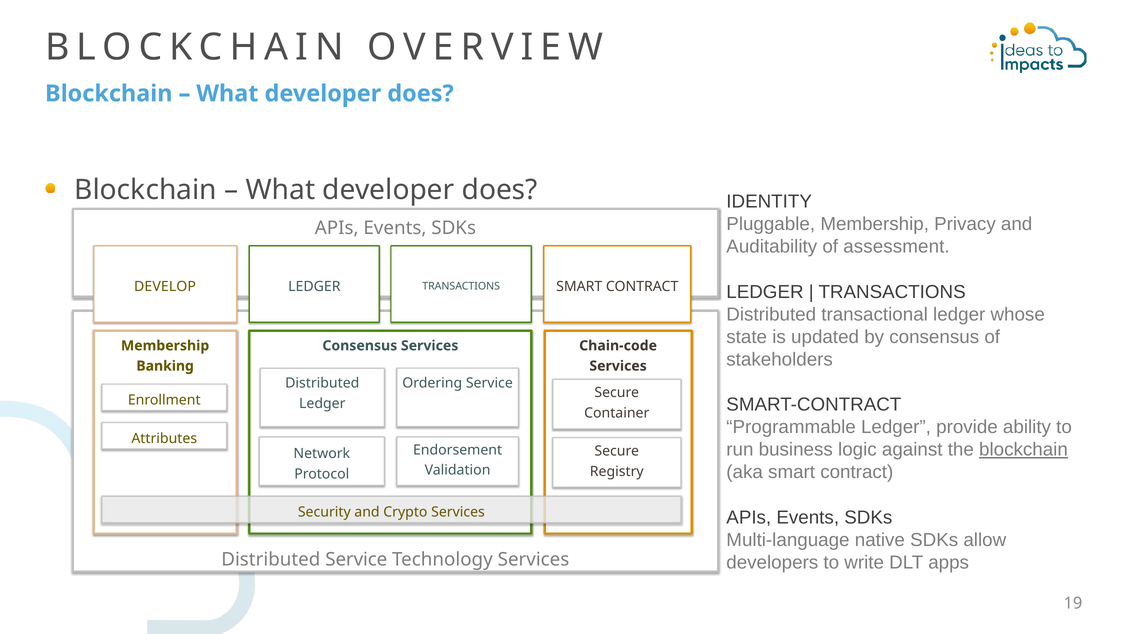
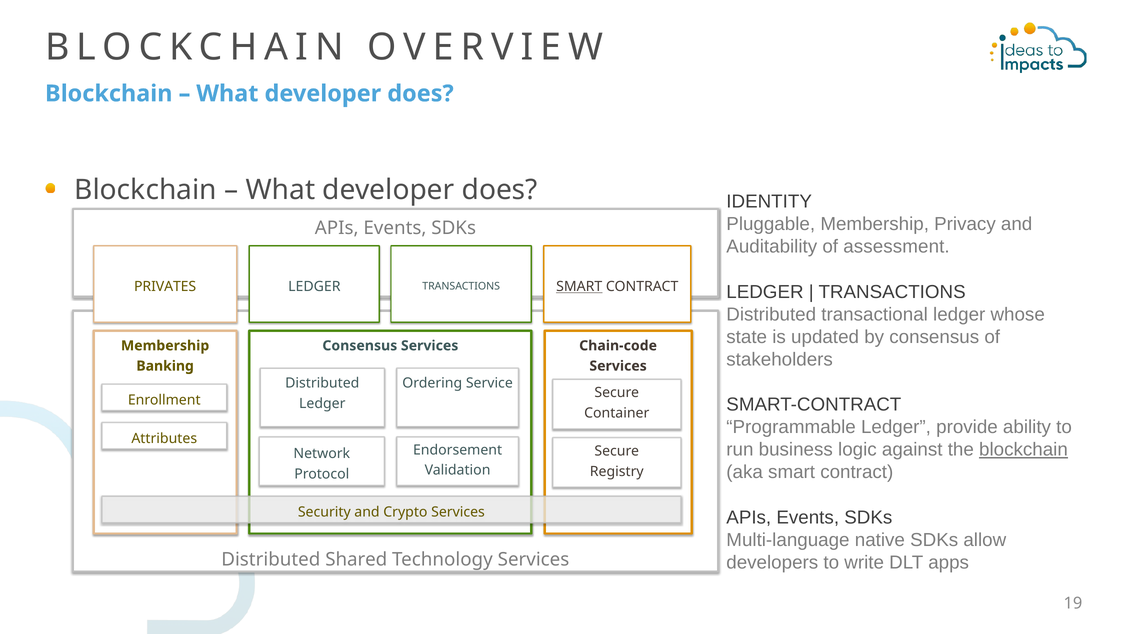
DEVELOP: DEVELOP -> PRIVATES (165, 287)
SMART underline: none -> present (579, 287)
Distributed Service: Service -> Shared (356, 559)
